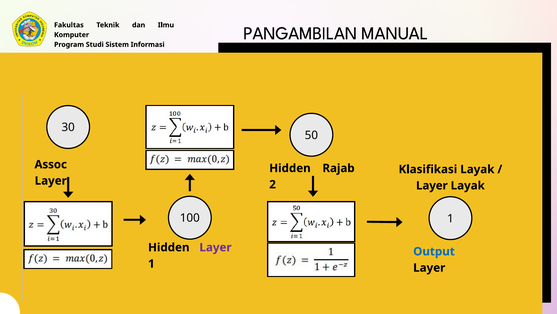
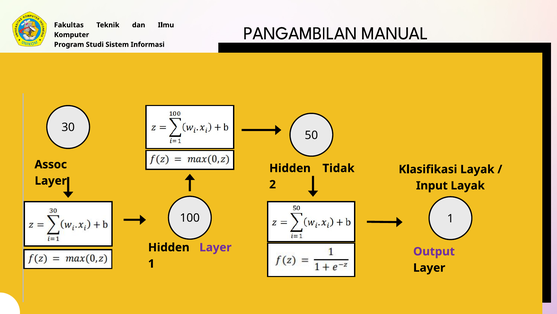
Rajab: Rajab -> Tidak (338, 168)
Layer: Layer -> Input (432, 185)
Output colour: blue -> purple (434, 251)
